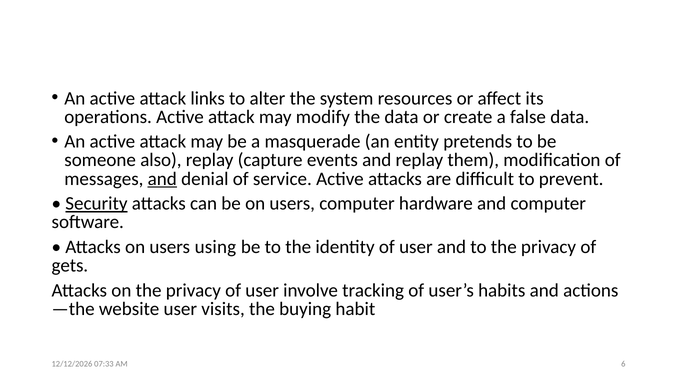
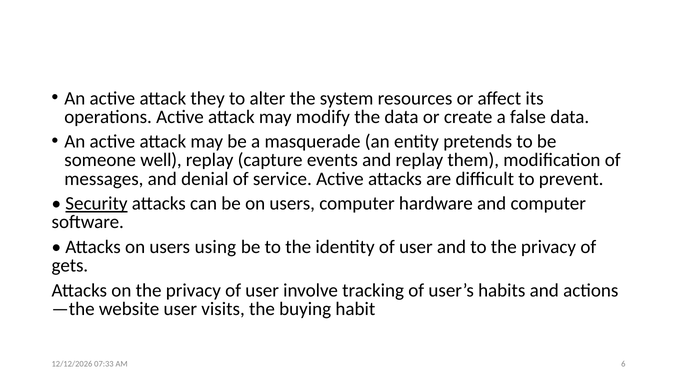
links: links -> they (208, 98)
also: also -> well (161, 160)
and underline: present -> none (162, 179)
